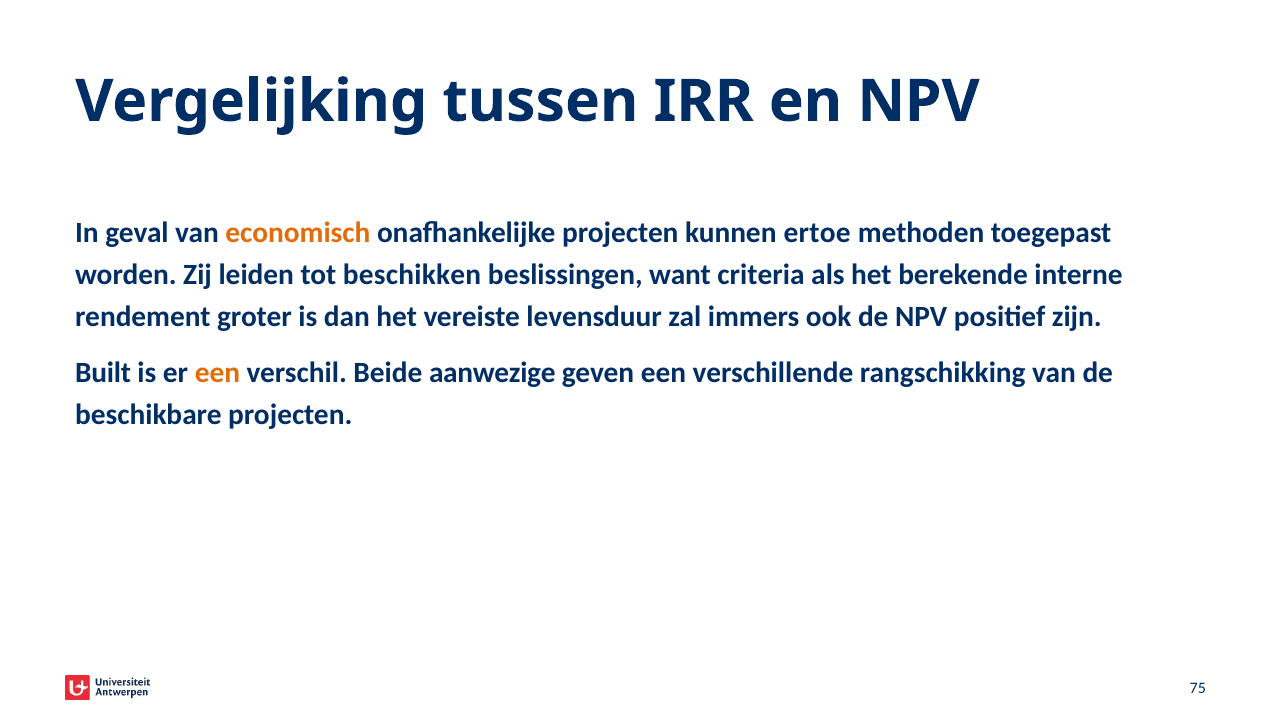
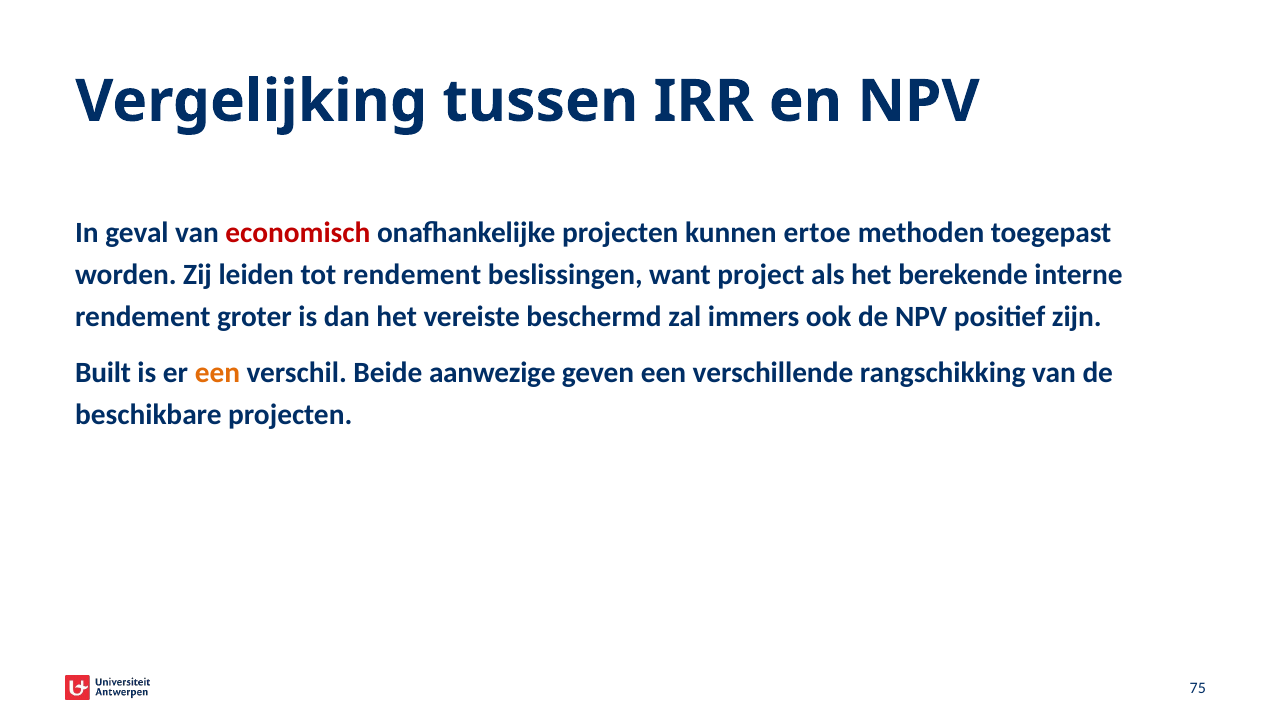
economisch colour: orange -> red (298, 233)
tot beschikken: beschikken -> rendement (412, 275)
criteria: criteria -> project (761, 275)
levensduur: levensduur -> beschermd (594, 317)
